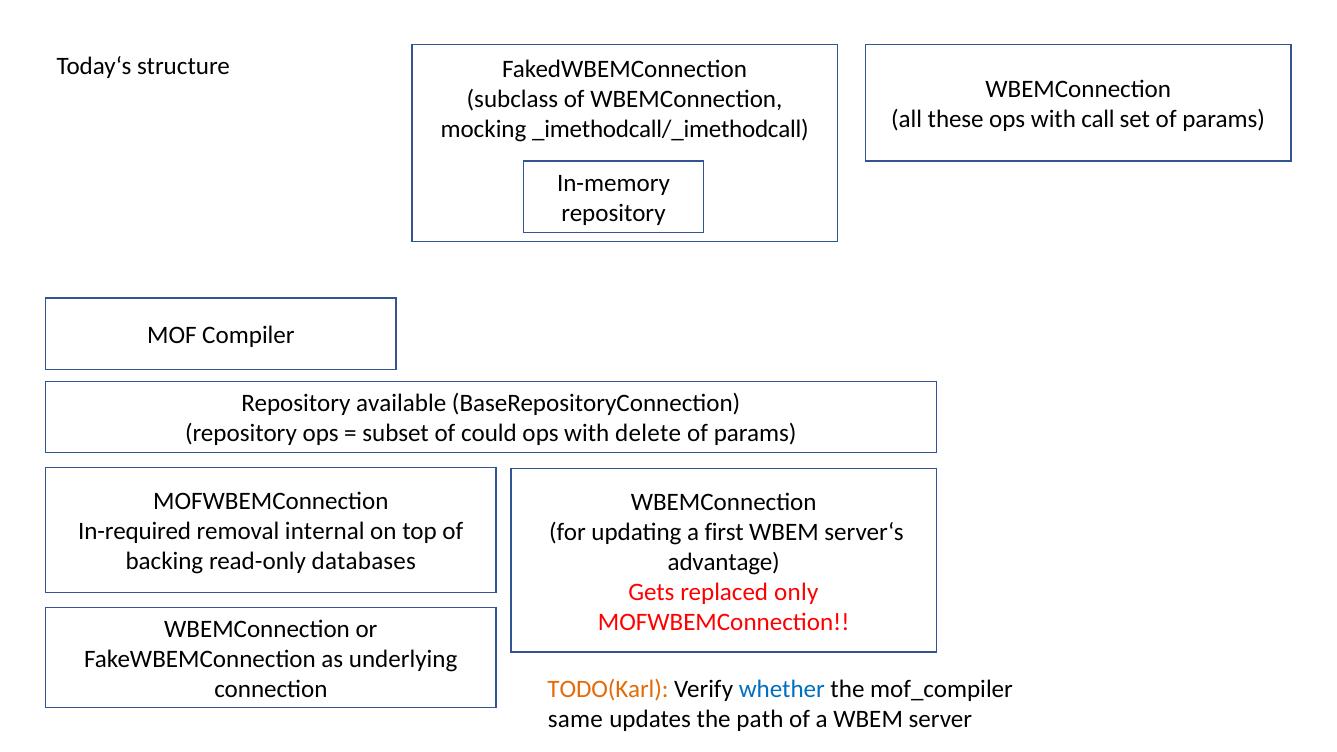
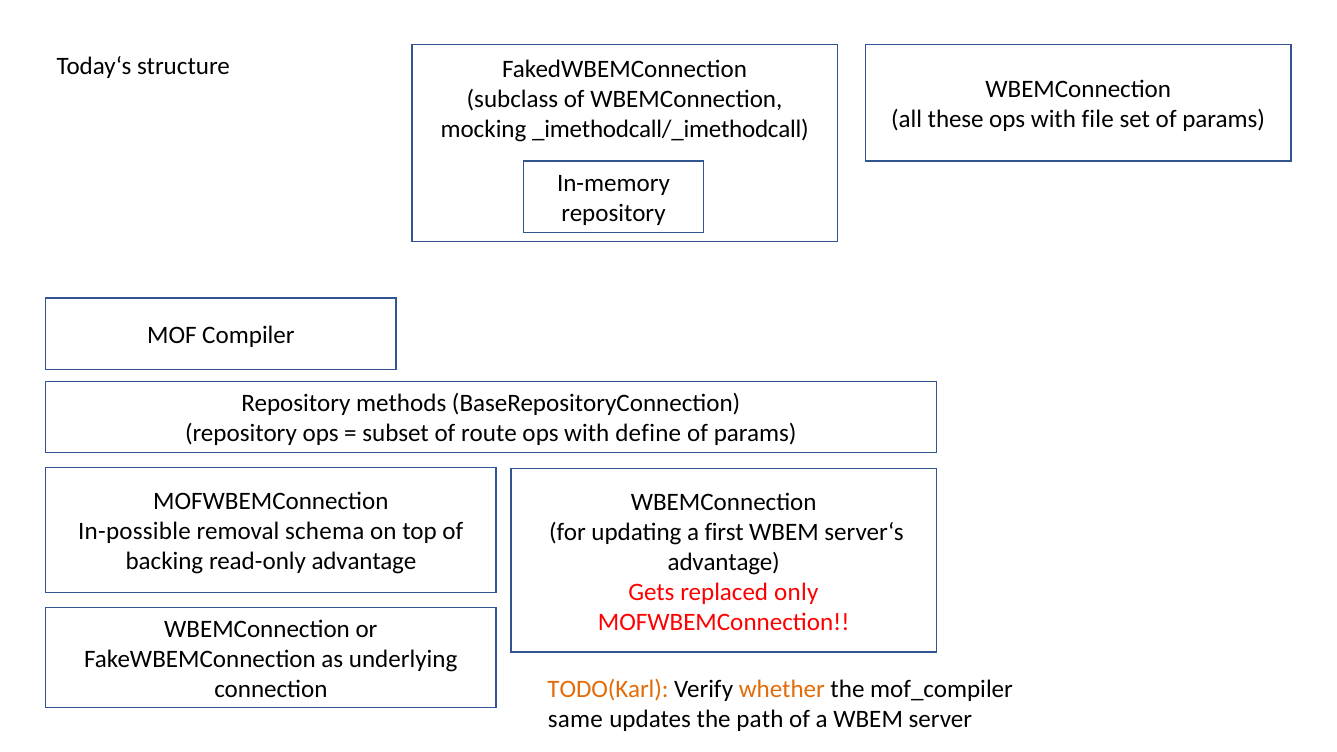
call: call -> file (1098, 120)
available: available -> methods (401, 403)
could: could -> route (489, 434)
delete: delete -> define (648, 434)
In-required: In-required -> In-possible (134, 532)
internal: internal -> schema (325, 532)
read-only databases: databases -> advantage (364, 562)
whether colour: blue -> orange (782, 689)
